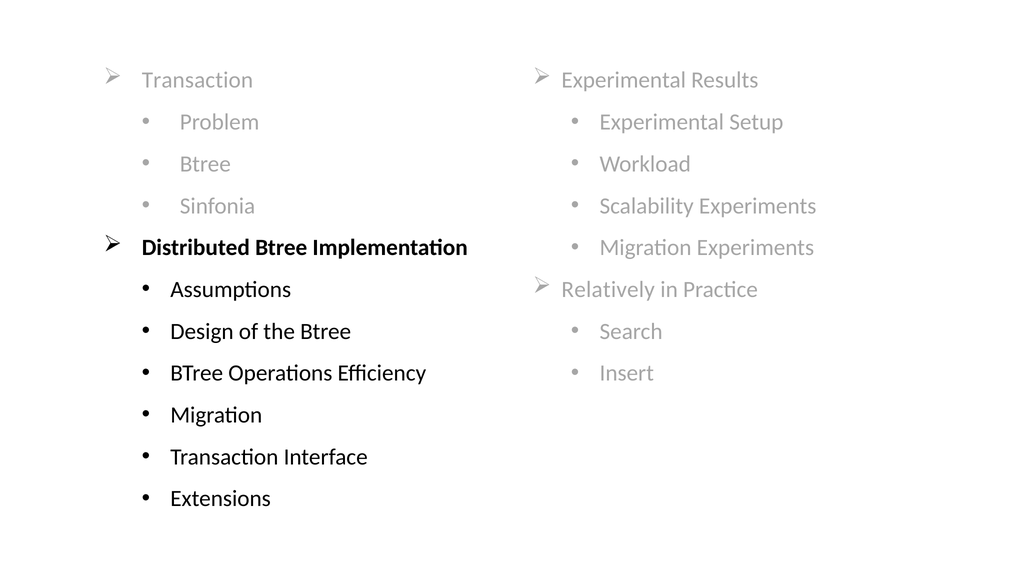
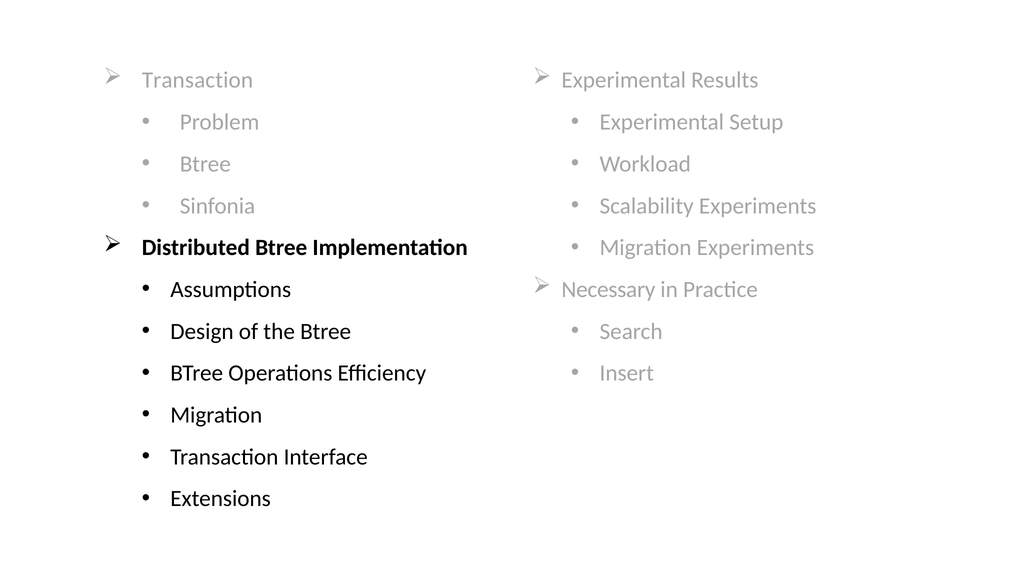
Relatively: Relatively -> Necessary (608, 289)
